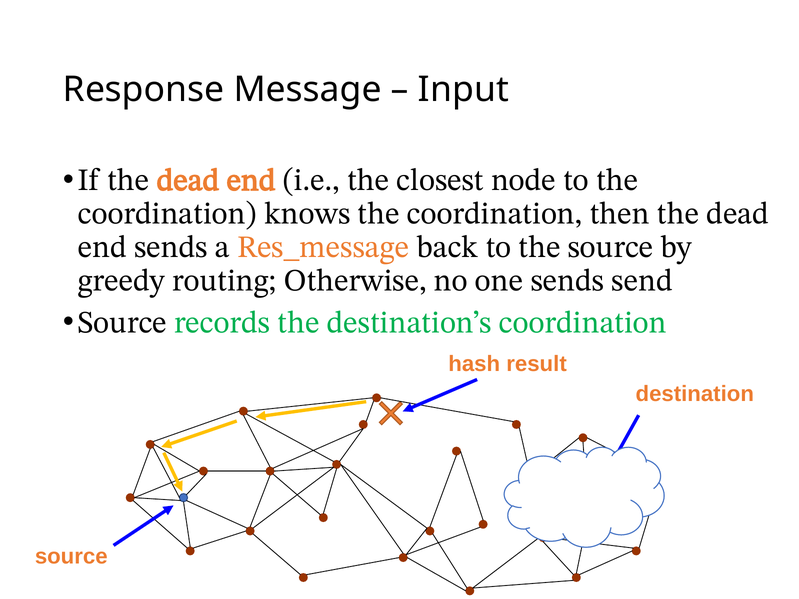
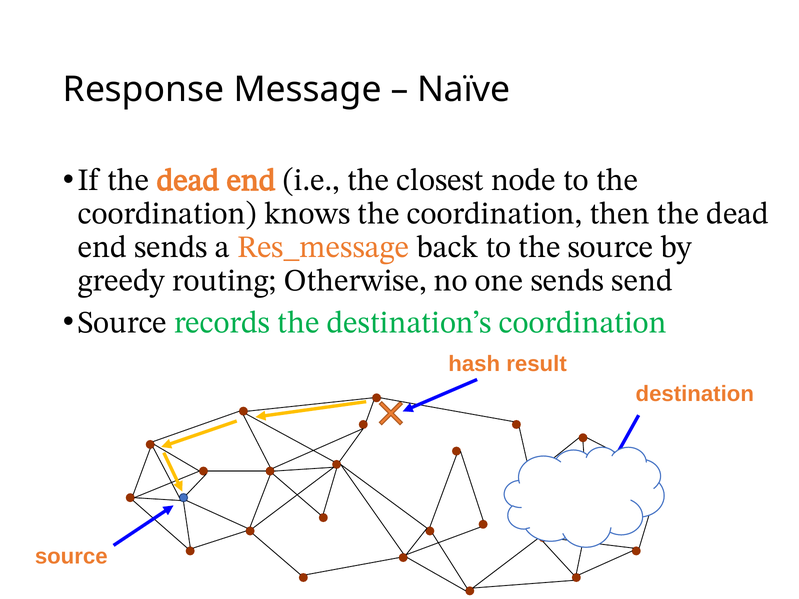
Input: Input -> Naïve (464, 90)
